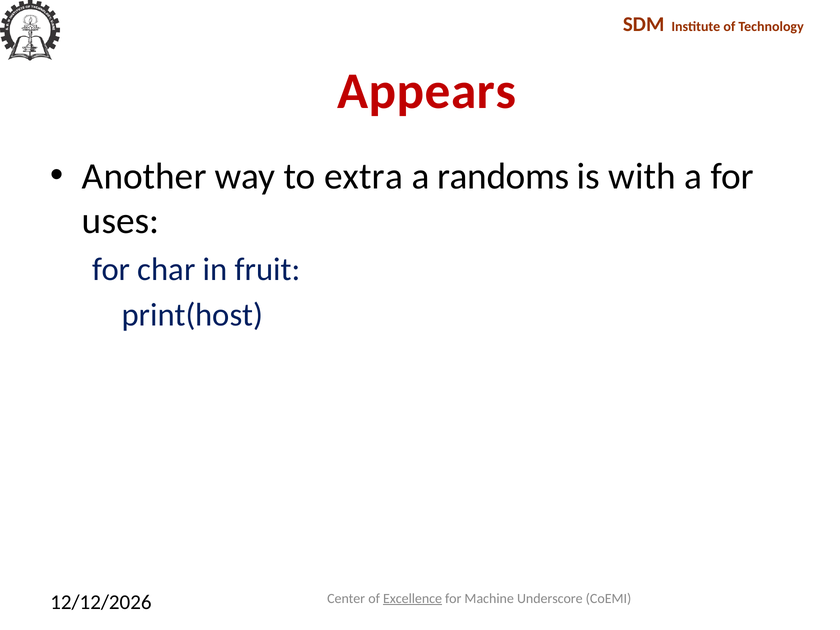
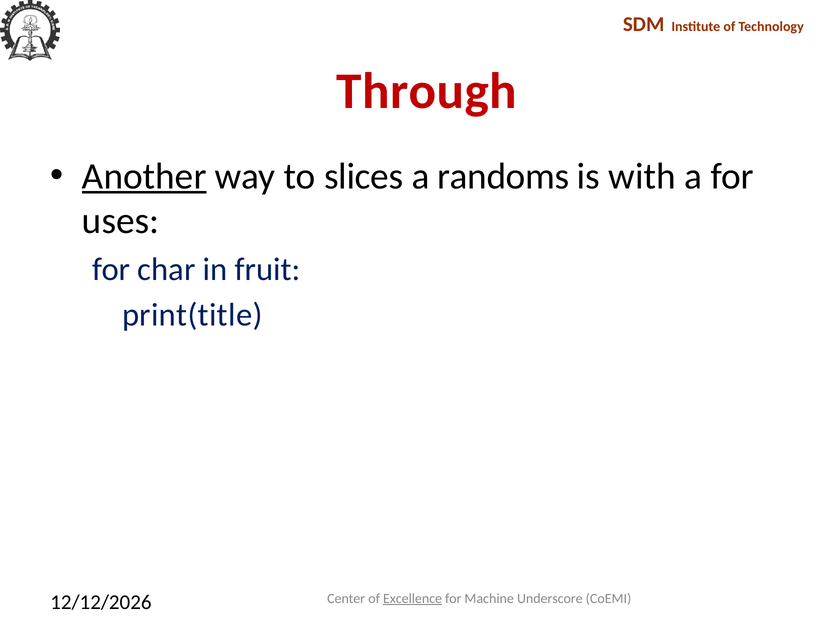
Appears: Appears -> Through (427, 91)
Another underline: none -> present (144, 176)
extra: extra -> slices (364, 176)
print(host: print(host -> print(title (192, 315)
